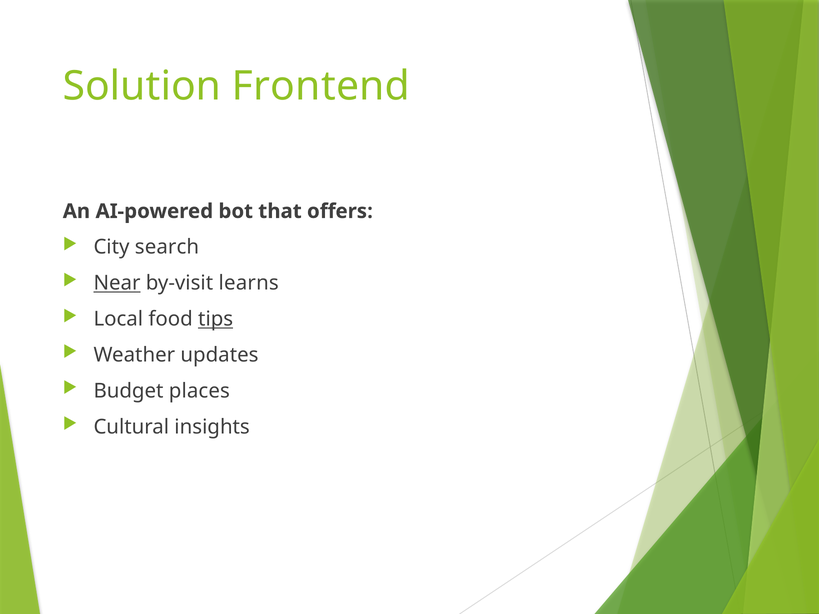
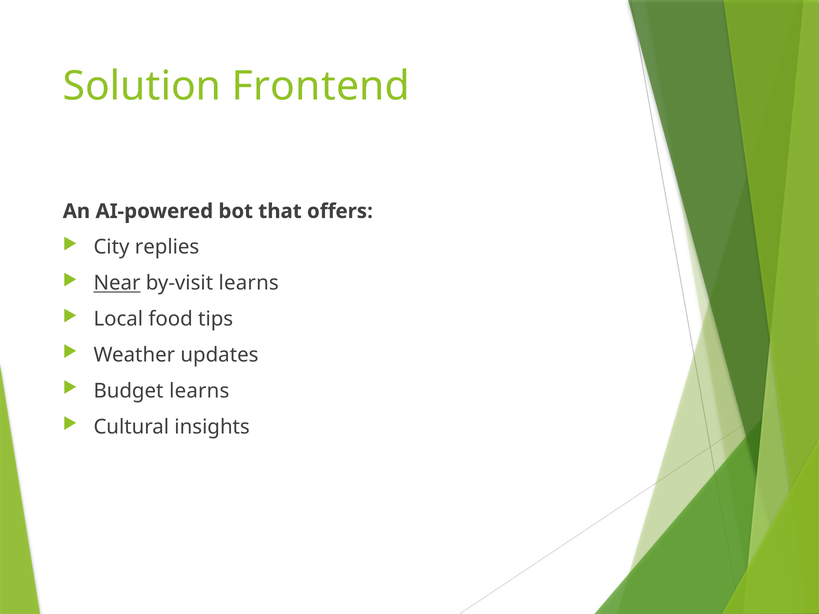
search: search -> replies (167, 247)
tips underline: present -> none (216, 319)
Budget places: places -> learns (199, 391)
